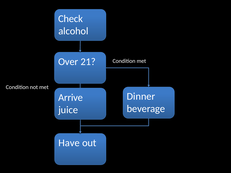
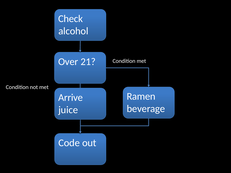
Dinner: Dinner -> Ramen (141, 97)
Have: Have -> Code (69, 143)
